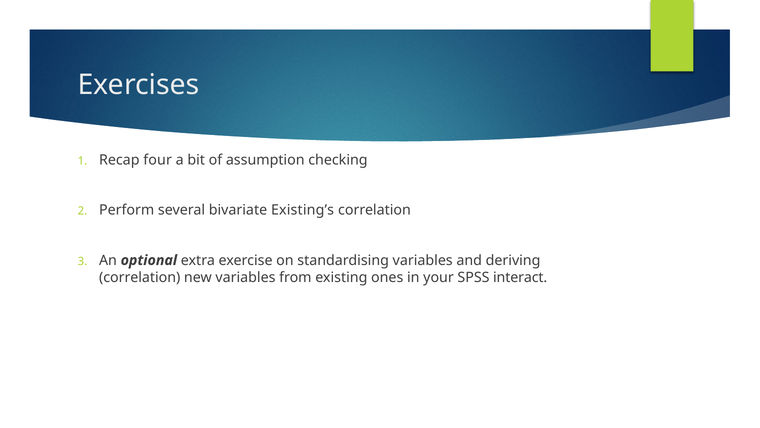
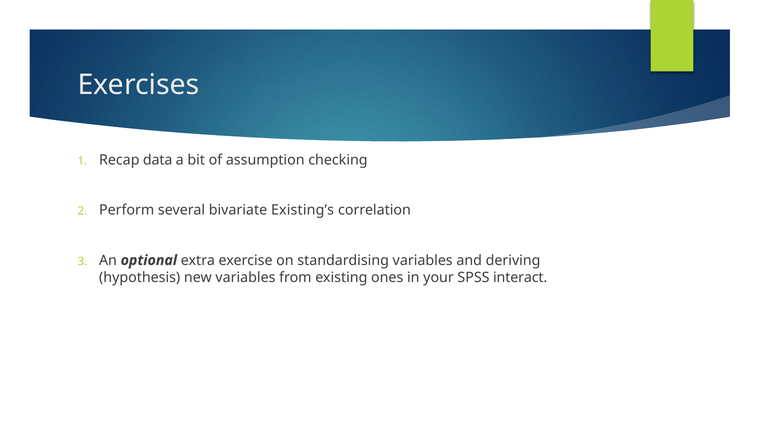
four: four -> data (158, 160)
correlation: correlation -> hypothesis (140, 277)
